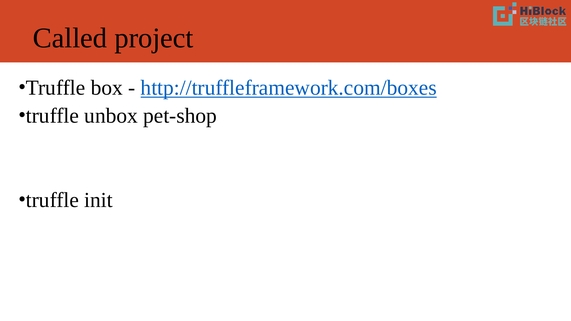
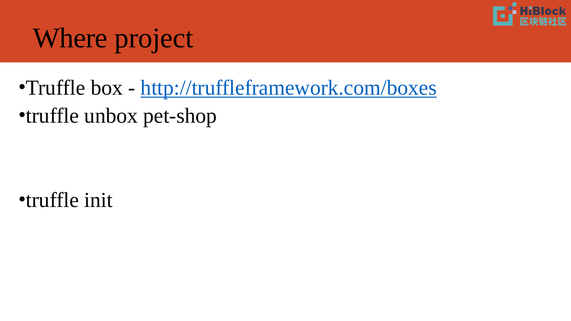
Called: Called -> Where (70, 38)
